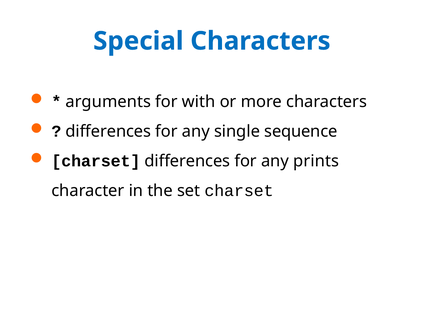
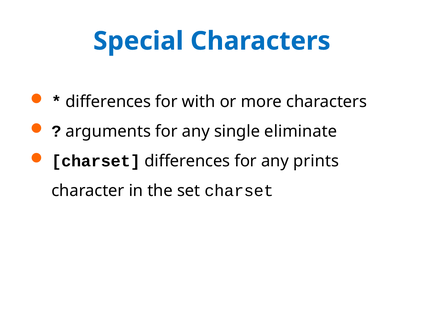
arguments: arguments -> differences (108, 102)
differences: differences -> arguments (108, 131)
sequence: sequence -> eliminate (301, 131)
